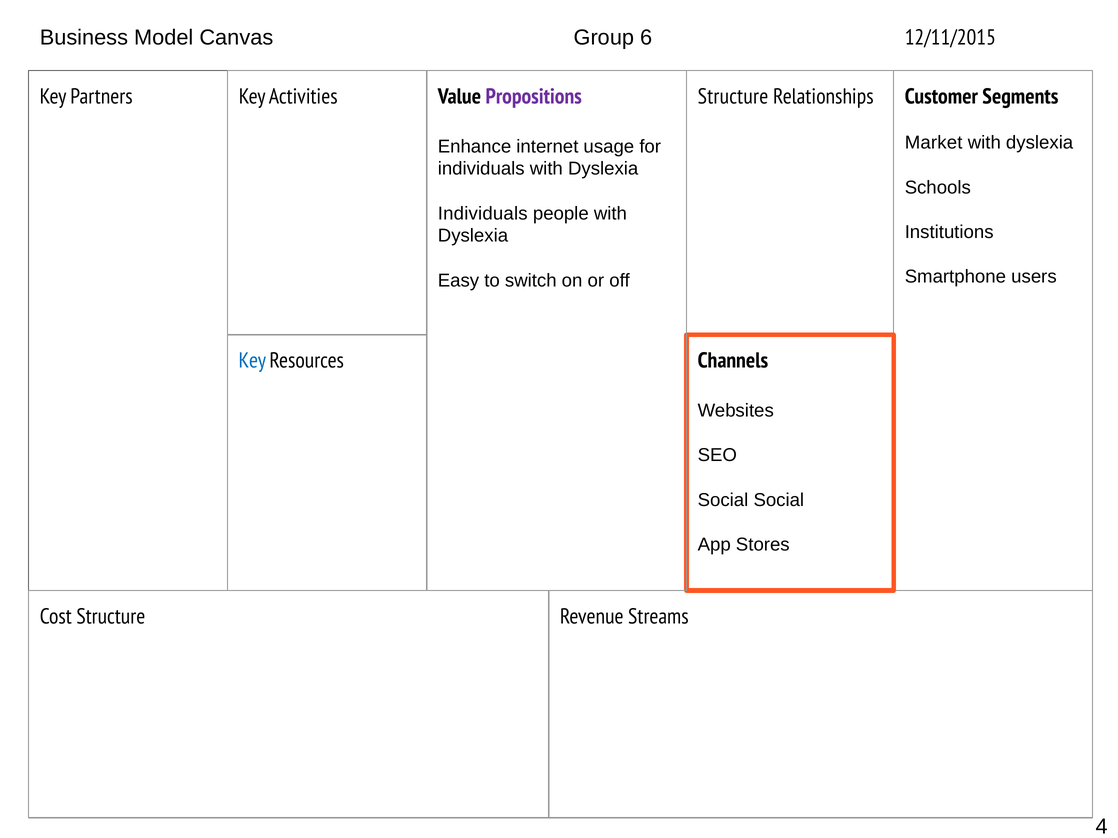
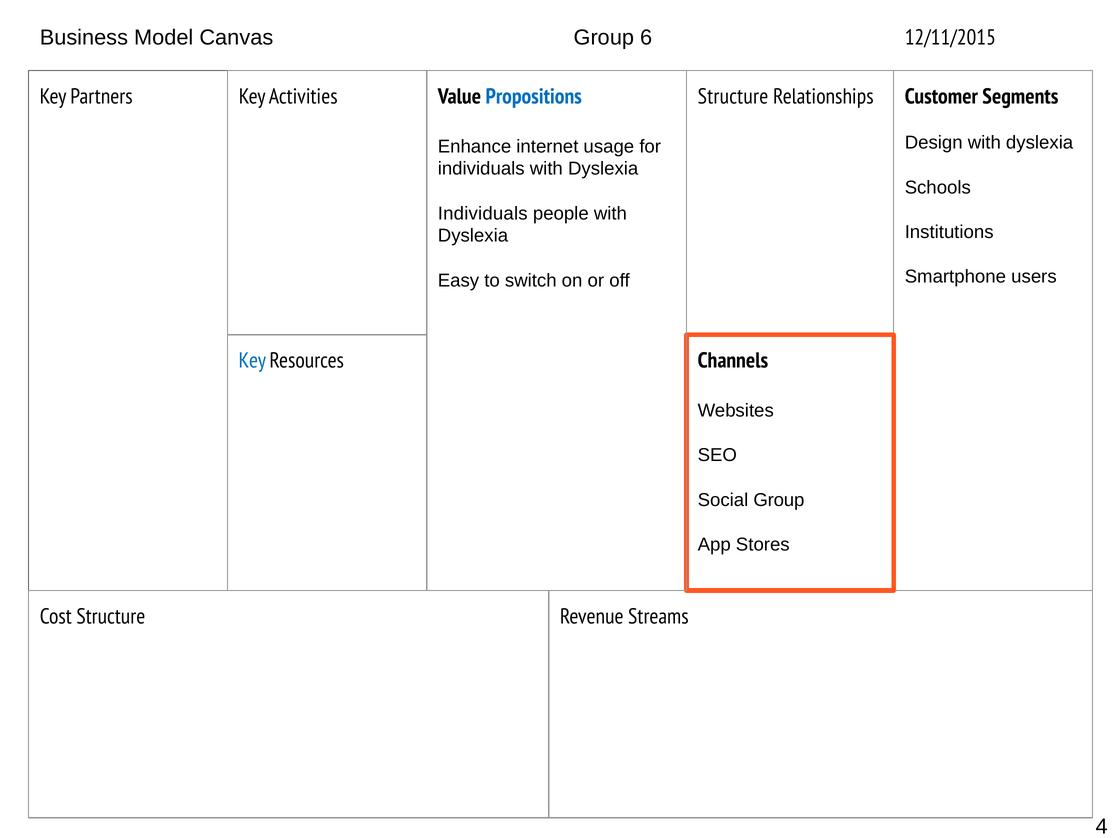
Propositions colour: purple -> blue (534, 96)
Market: Market -> Design (934, 143)
Social Social: Social -> Group (779, 500)
